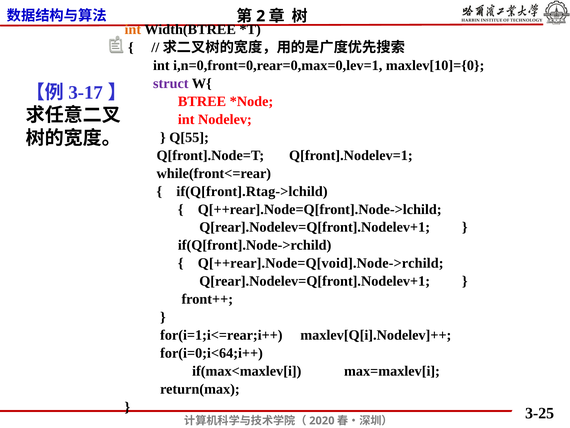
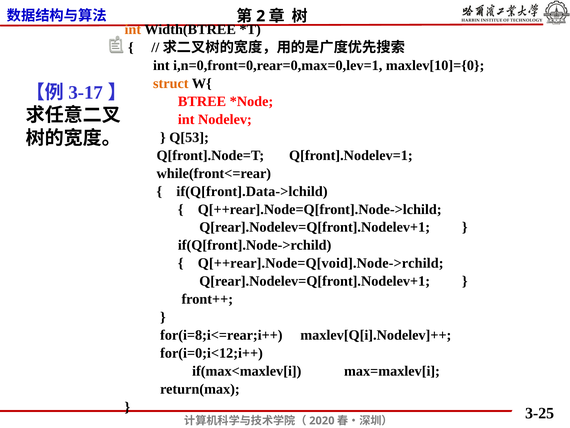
struct colour: purple -> orange (171, 83)
Q[55: Q[55 -> Q[53 (189, 137)
if(Q[front].Rtag->lchild: if(Q[front].Rtag->lchild -> if(Q[front].Data->lchild (252, 191)
for(i=1;i<=rear;i++: for(i=1;i<=rear;i++ -> for(i=8;i<=rear;i++ (221, 335)
for(i=0;i<64;i++: for(i=0;i<64;i++ -> for(i=0;i<12;i++ (212, 353)
